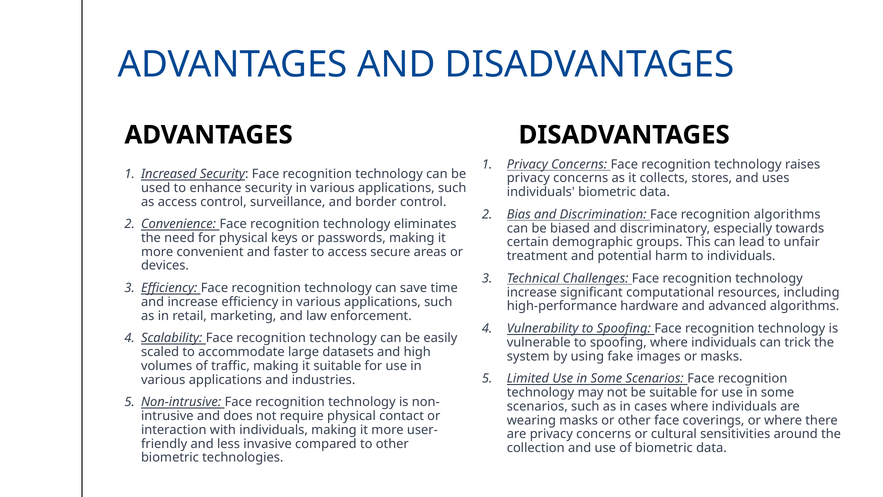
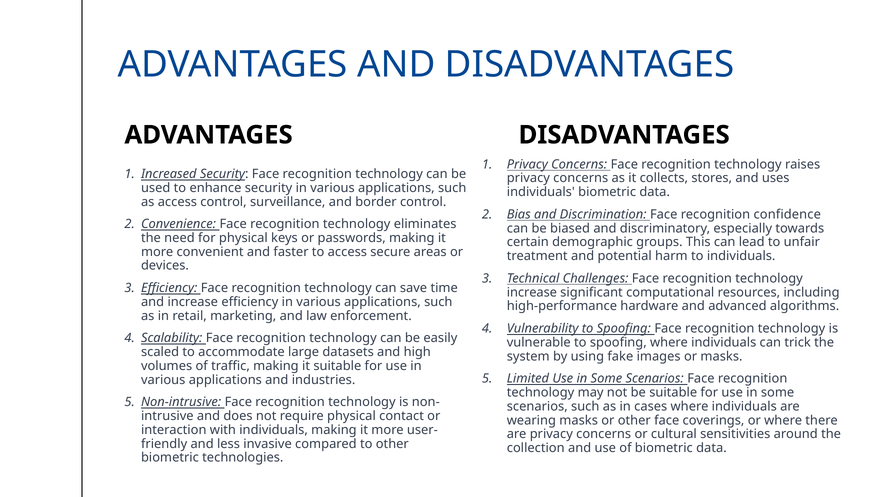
recognition algorithms: algorithms -> confidence (787, 214)
